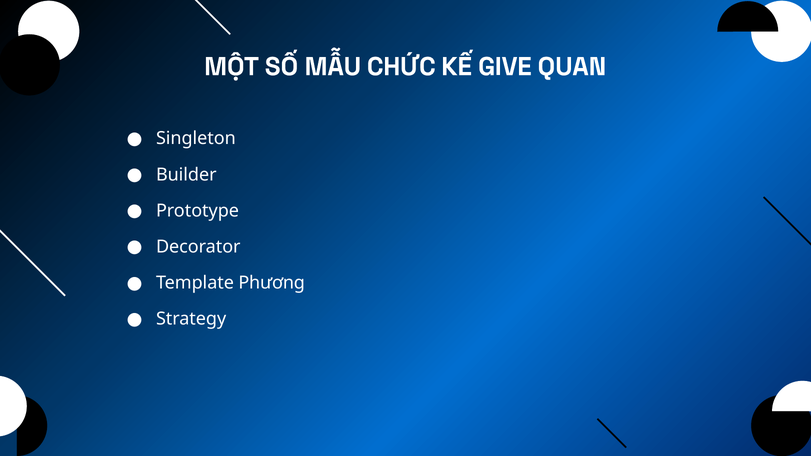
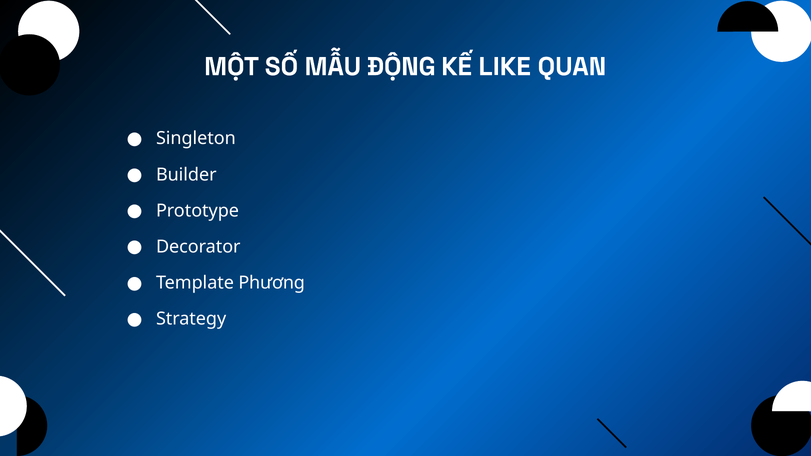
CHỨC: CHỨC -> ĐỘNG (401, 67)
GIVE: GIVE -> LIKE (505, 67)
